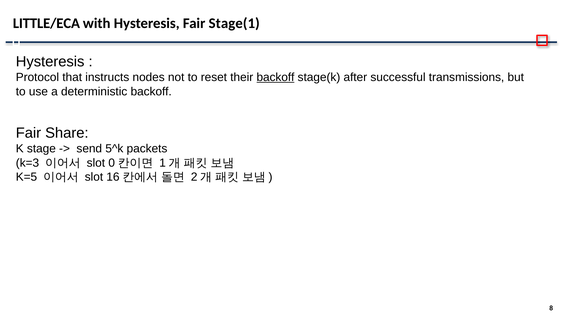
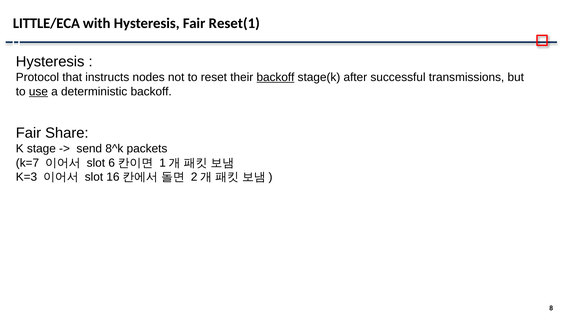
Stage(1: Stage(1 -> Reset(1 (234, 23)
use underline: none -> present (38, 92)
5^k: 5^k -> 8^k (114, 149)
k=3: k=3 -> k=7 (27, 163)
0: 0 -> 6 (112, 163)
K=5: K=5 -> K=3 (26, 177)
